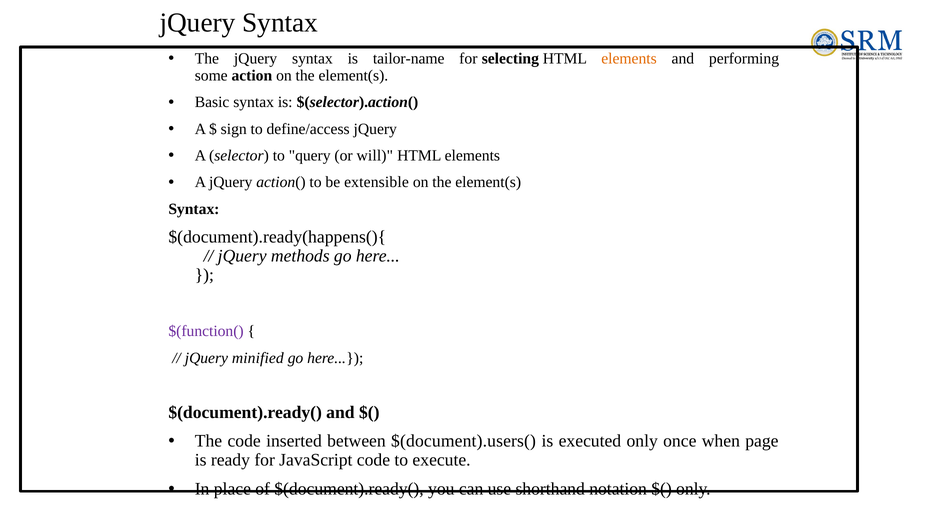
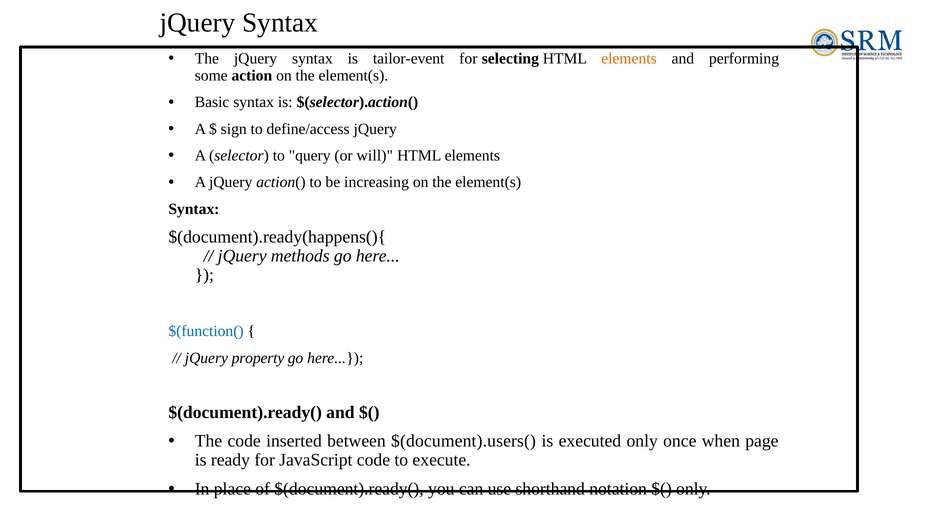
tailor-name: tailor-name -> tailor-event (409, 59)
extensible: extensible -> increasing (377, 182)
$(function( colour: purple -> blue (206, 331)
minified: minified -> property (258, 358)
